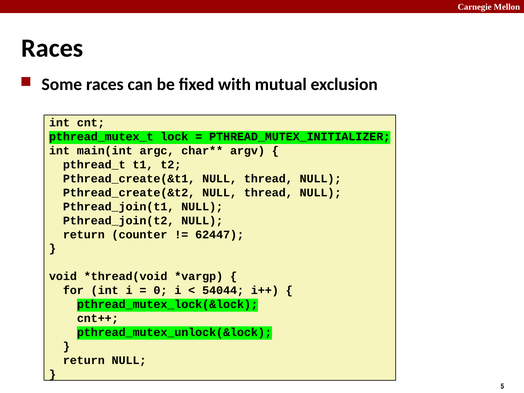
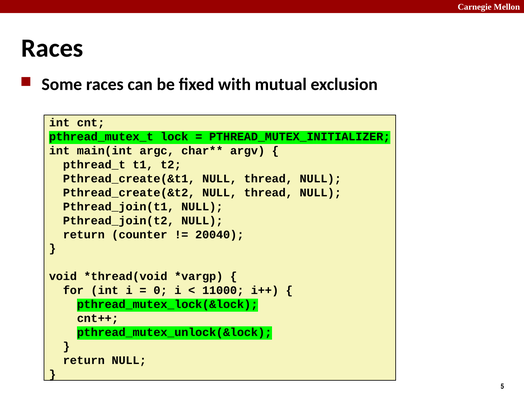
62447: 62447 -> 20040 (220, 235)
54044: 54044 -> 11000 (223, 290)
